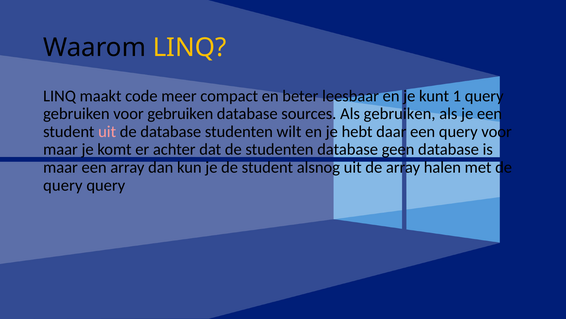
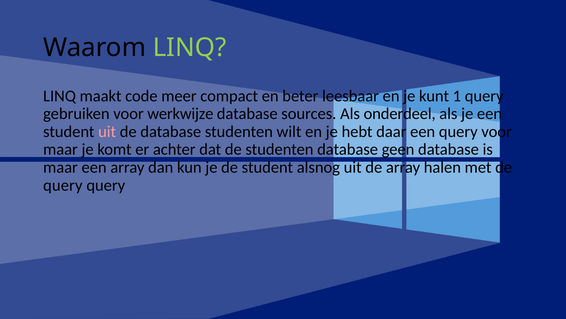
LINQ colour: yellow -> light green (189, 48)
voor gebruiken: gebruiken -> werkwijze (180, 114)
Als gebruiken: gebruiken -> onderdeel (400, 114)
